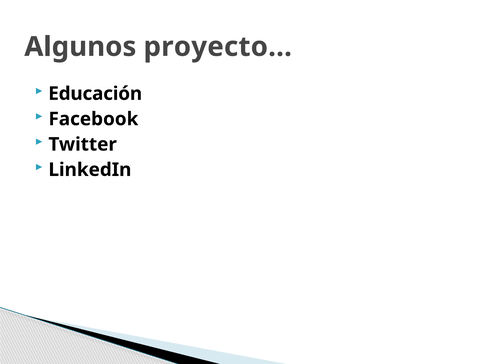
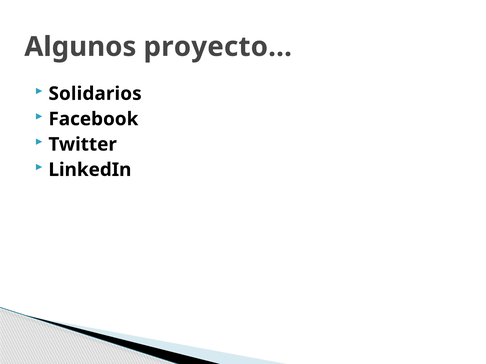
Educación: Educación -> Solidarios (95, 94)
